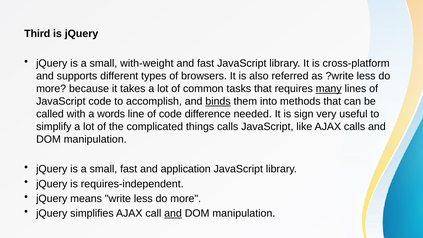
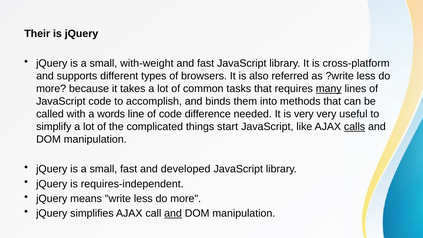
Third: Third -> Their (37, 34)
binds underline: present -> none (218, 101)
is sign: sign -> very (304, 114)
things calls: calls -> start (228, 127)
calls underline: none -> present (355, 127)
application: application -> developed (186, 169)
